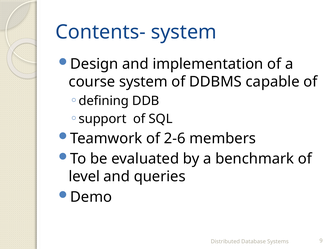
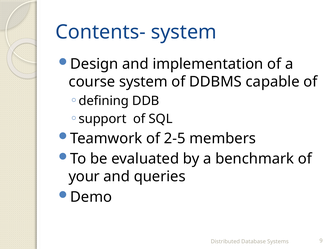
2-6: 2-6 -> 2-5 (175, 138)
level: level -> your (84, 177)
